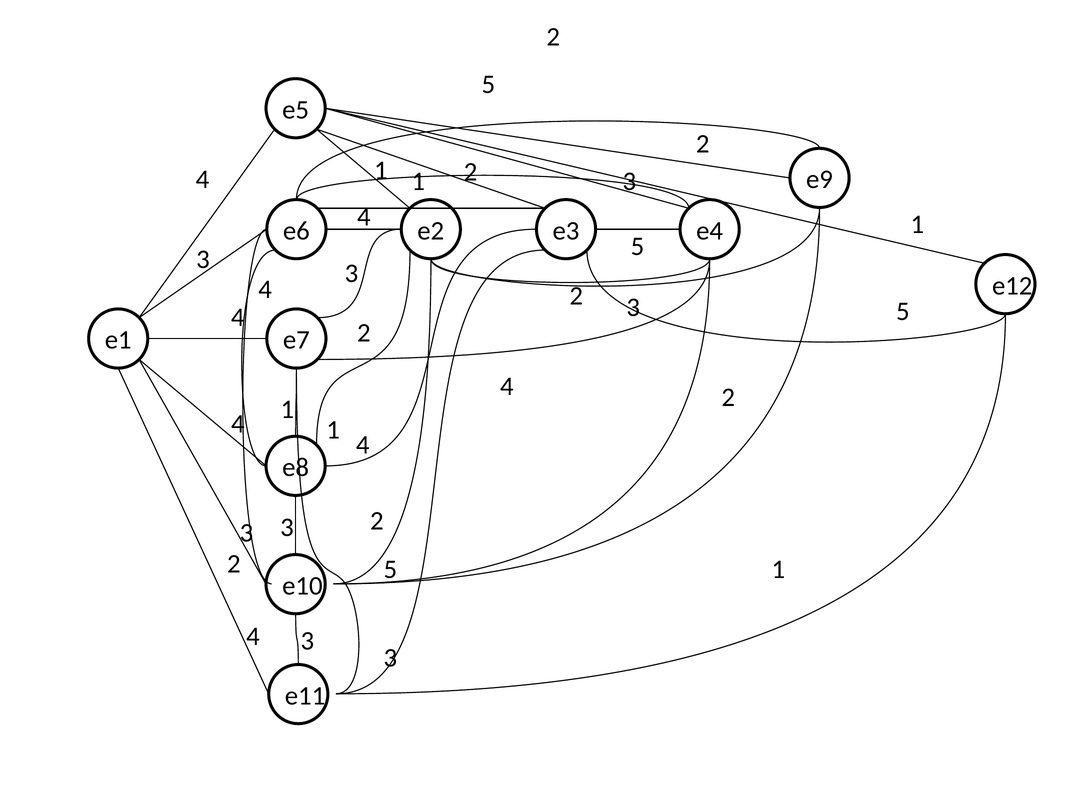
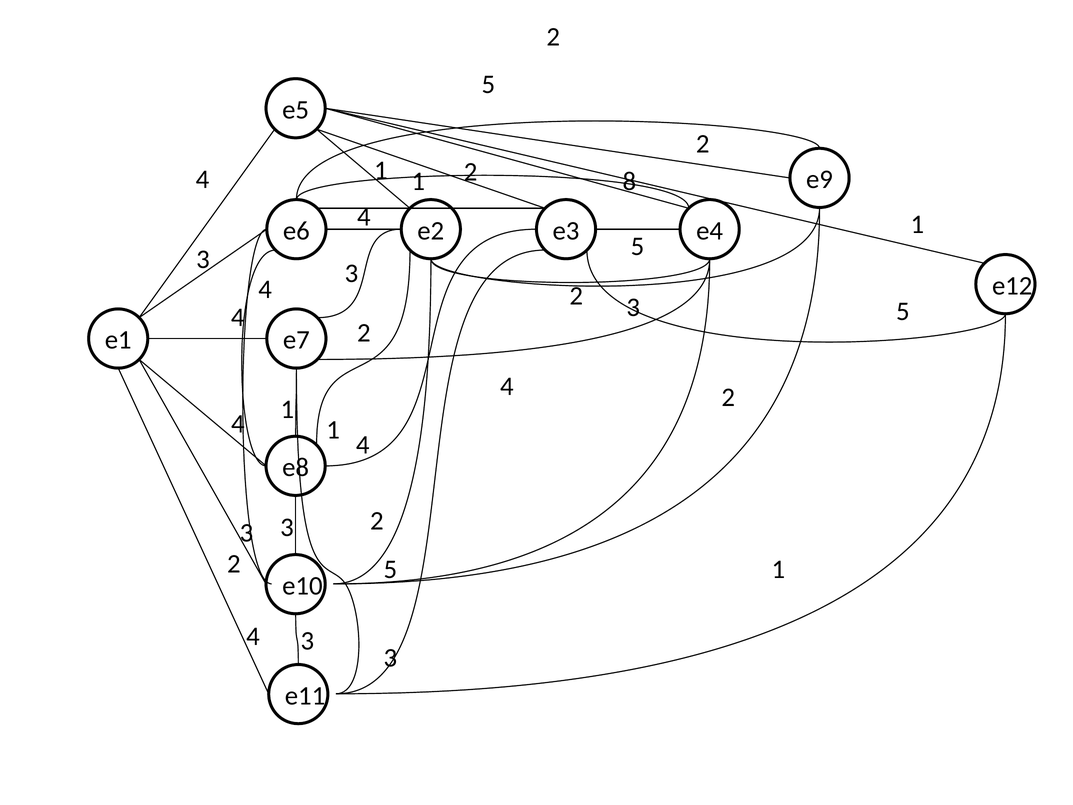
1 2 3: 3 -> 8 (629, 181)
